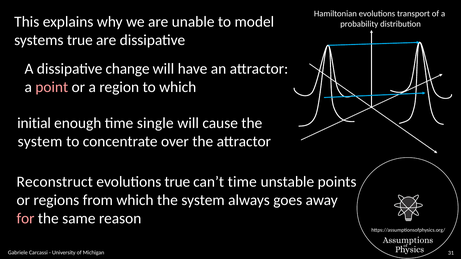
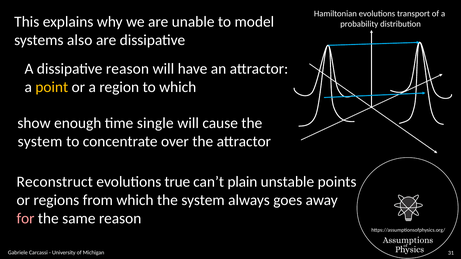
systems true: true -> also (80, 40)
dissipative change: change -> reason (127, 69)
point colour: pink -> yellow (52, 87)
initial: initial -> show (34, 123)
can’t time: time -> plain (242, 182)
